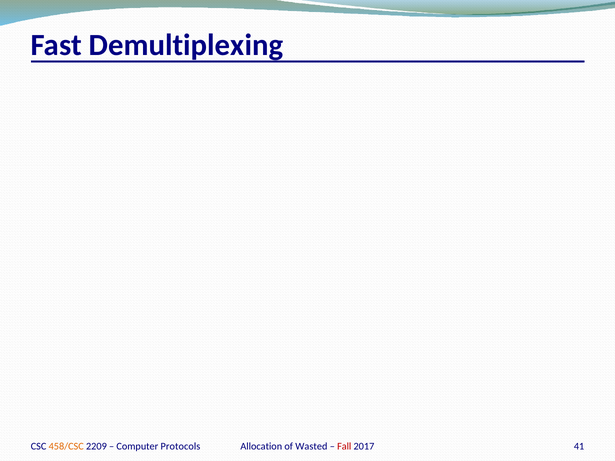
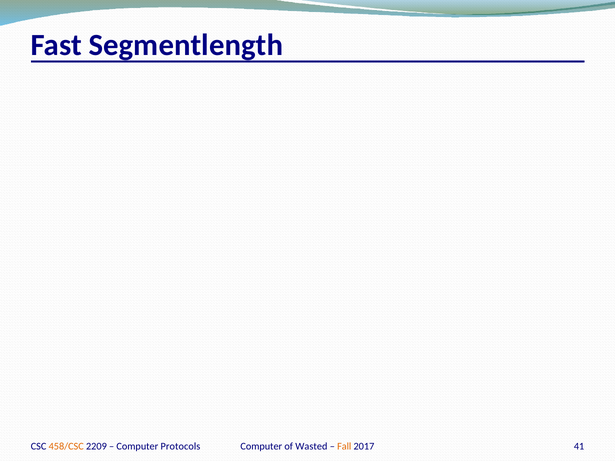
Demultiplexing: Demultiplexing -> Segmentlength (186, 45)
Allocation: Allocation -> Computer (261, 446)
Fall colour: red -> orange (344, 446)
